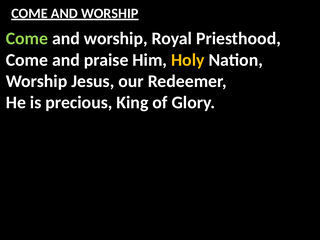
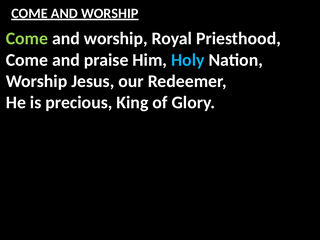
Holy colour: yellow -> light blue (188, 60)
